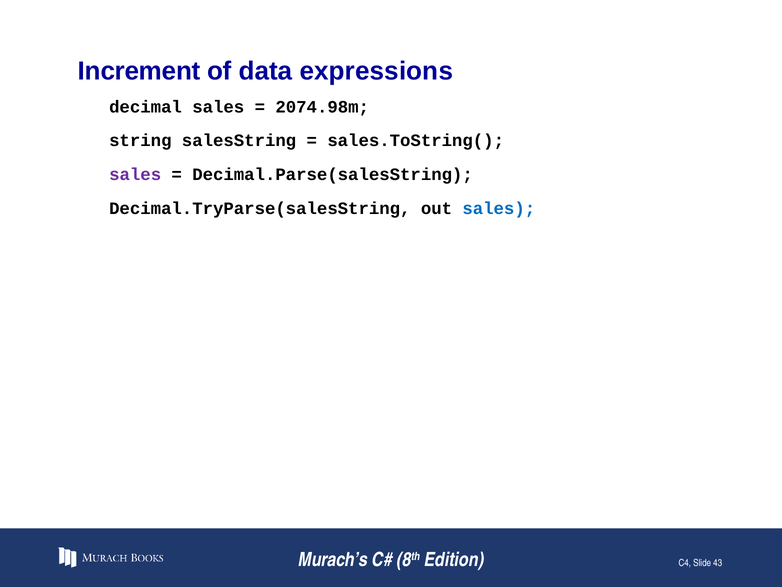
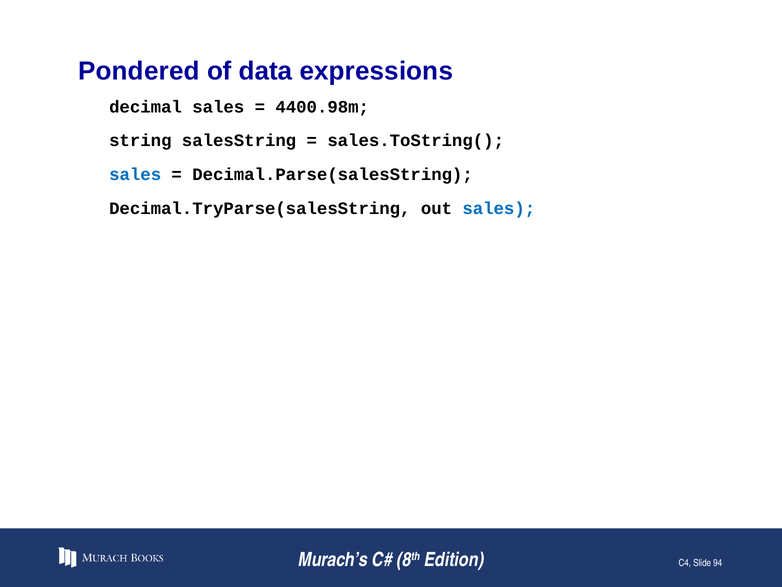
Increment: Increment -> Pondered (139, 71)
2074.98m: 2074.98m -> 4400.98m (322, 107)
sales colour: purple -> blue (135, 174)
43: 43 -> 94 (718, 563)
